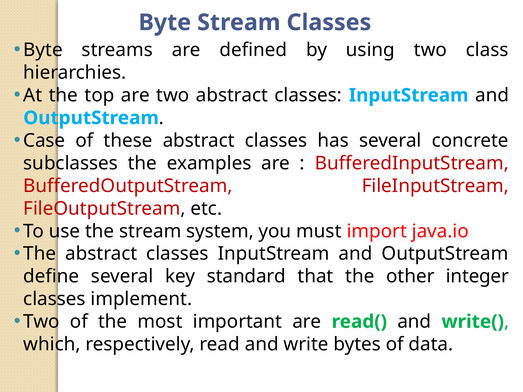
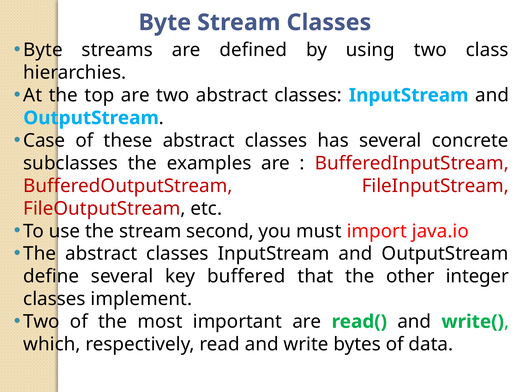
system: system -> second (220, 231)
standard: standard -> buffered (246, 277)
